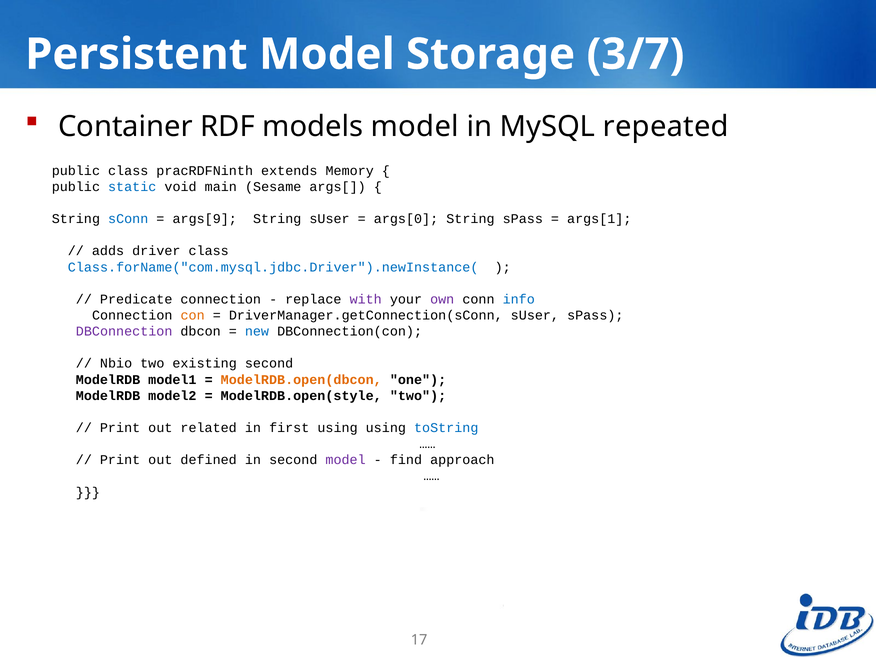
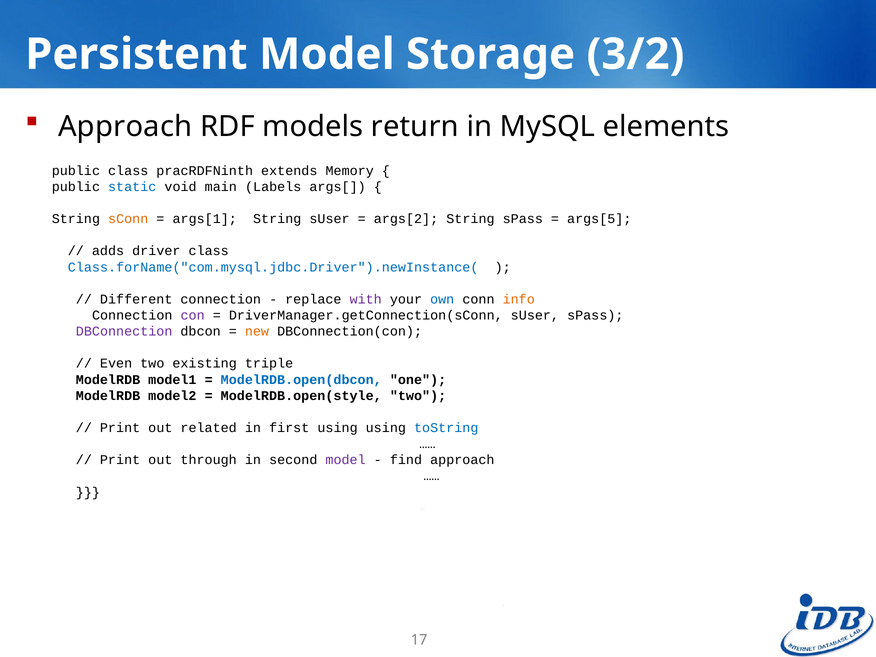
3/7: 3/7 -> 3/2 (635, 54)
Container: Container -> Approach (125, 127)
models model: model -> return (415, 127)
repeated: repeated -> elements (666, 127)
Sesame: Sesame -> Labels (273, 187)
sConn colour: blue -> orange (128, 219)
args[9: args[9 -> args[1 (205, 219)
args[0: args[0 -> args[2 (406, 219)
args[1: args[1 -> args[5 (599, 219)
Predicate: Predicate -> Different (136, 299)
own colour: purple -> blue (442, 299)
info colour: blue -> orange (519, 299)
con colour: orange -> purple (193, 315)
new colour: blue -> orange (257, 331)
Nbio: Nbio -> Even (116, 364)
existing second: second -> triple (269, 364)
ModelRDB.open(dbcon colour: orange -> blue (301, 380)
defined: defined -> through (209, 460)
